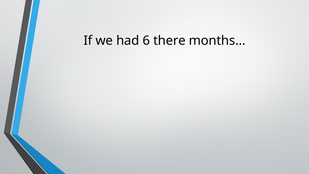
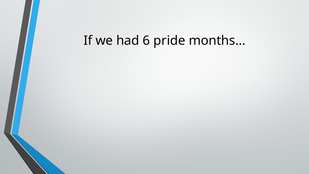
there: there -> pride (169, 40)
